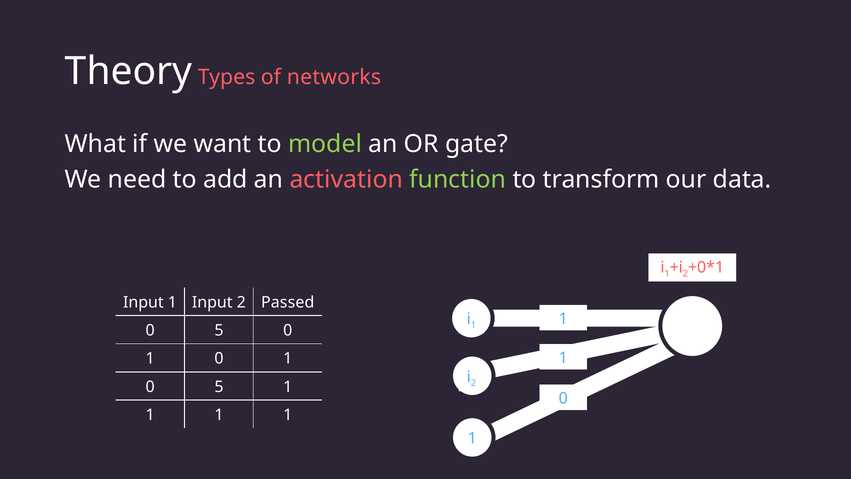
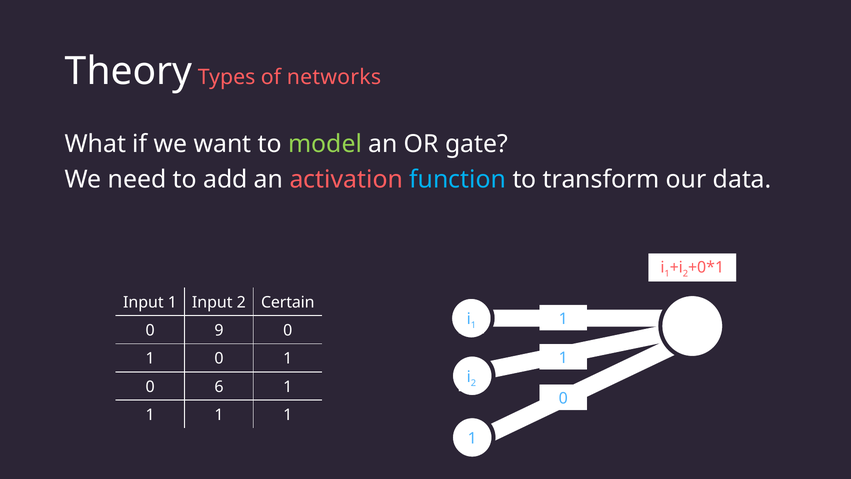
function colour: light green -> light blue (458, 179)
Passed: Passed -> Certain (288, 302)
5: 5 -> 9 (219, 330)
5: 5 -> 6 (219, 387)
